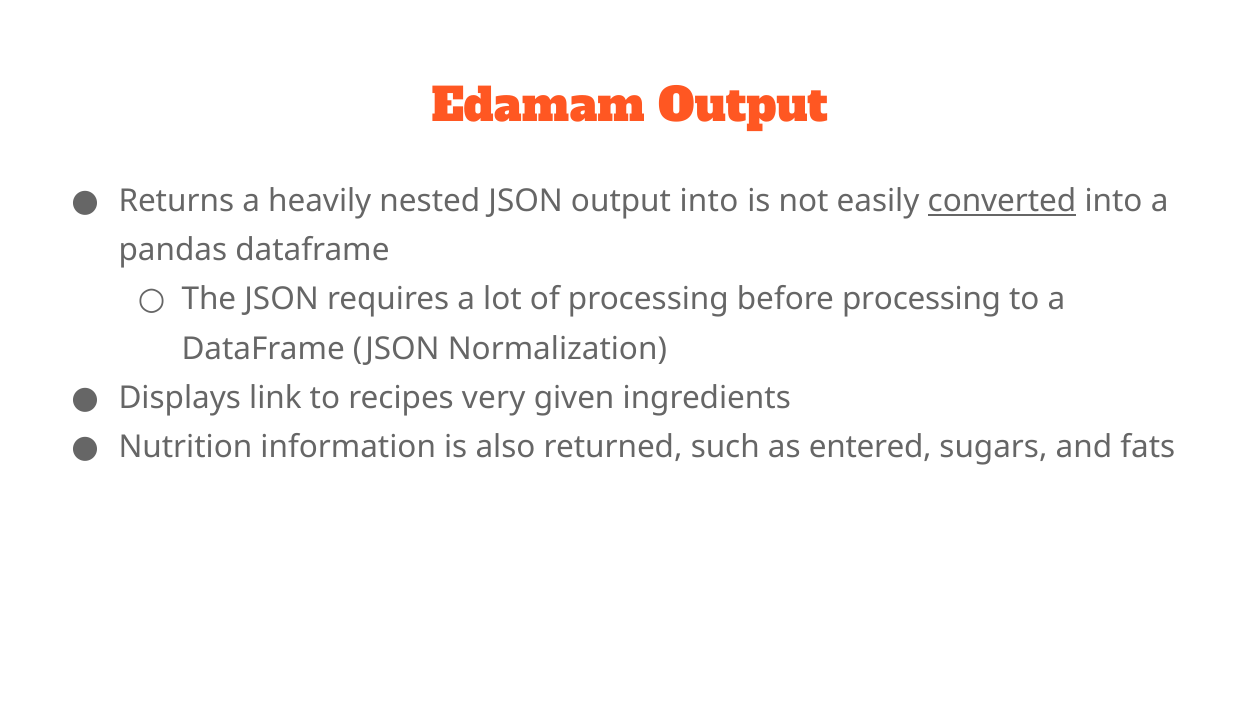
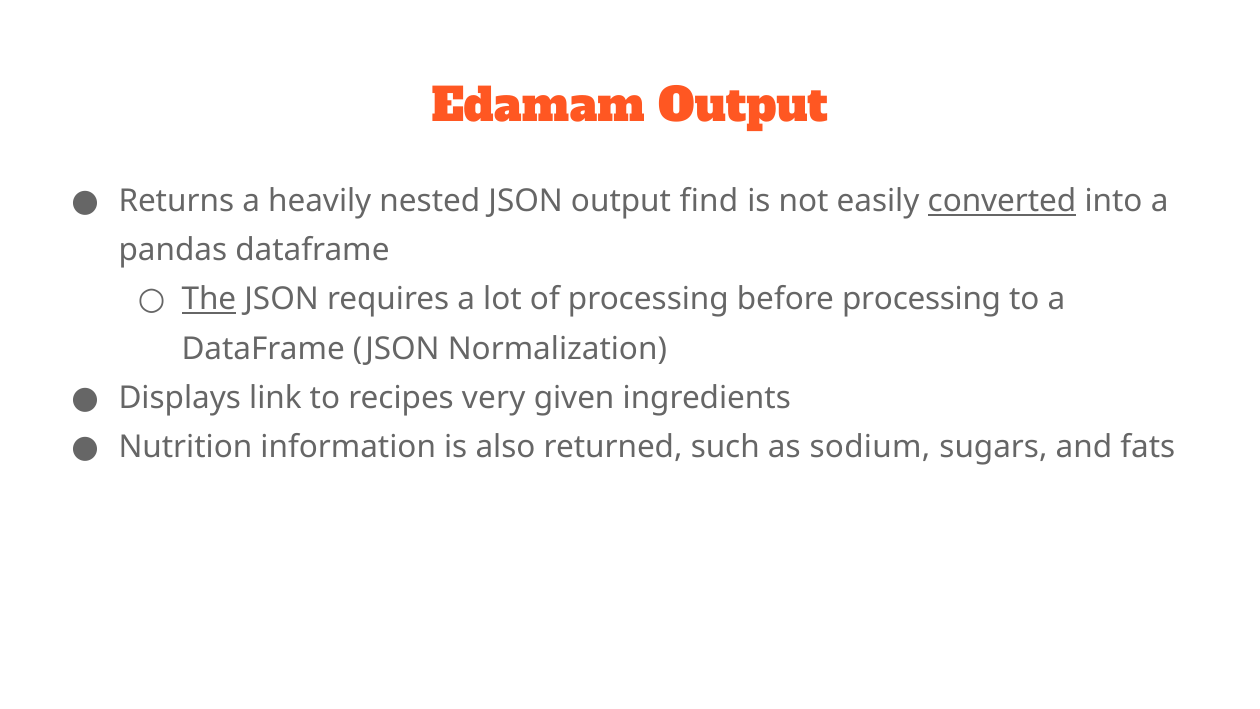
output into: into -> find (709, 201)
The underline: none -> present (209, 299)
entered: entered -> sodium (870, 447)
